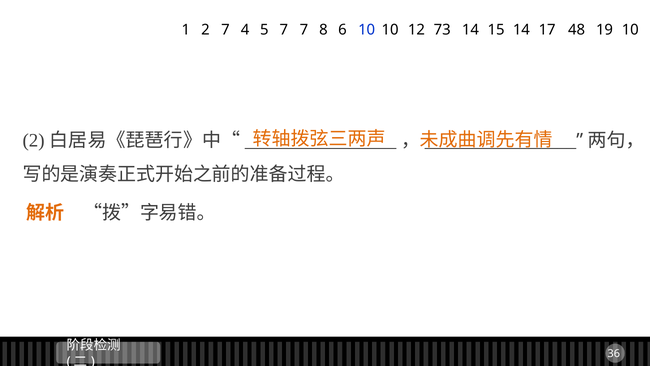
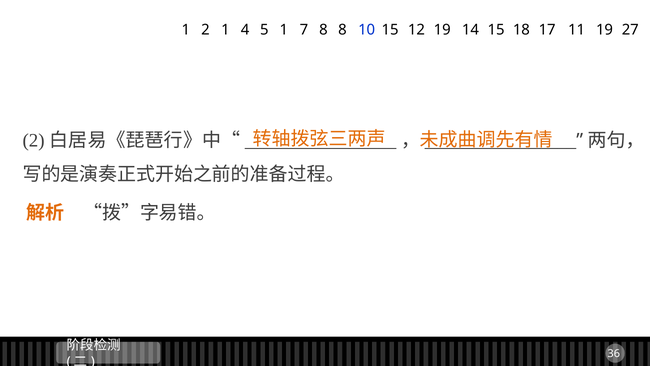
2 7: 7 -> 1 (225, 30)
5 7: 7 -> 1 (284, 30)
8 6: 6 -> 8 (342, 30)
10 10: 10 -> 15 (390, 30)
12 73: 73 -> 19 (442, 30)
15 14: 14 -> 18 (521, 30)
48: 48 -> 11 (577, 30)
19 10: 10 -> 27 (630, 30)
